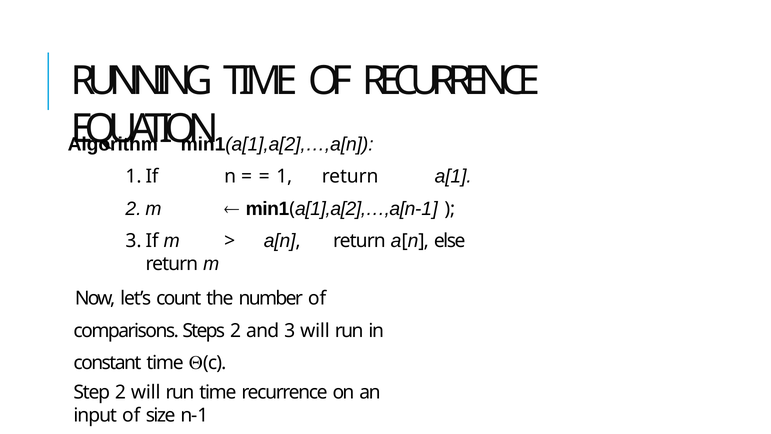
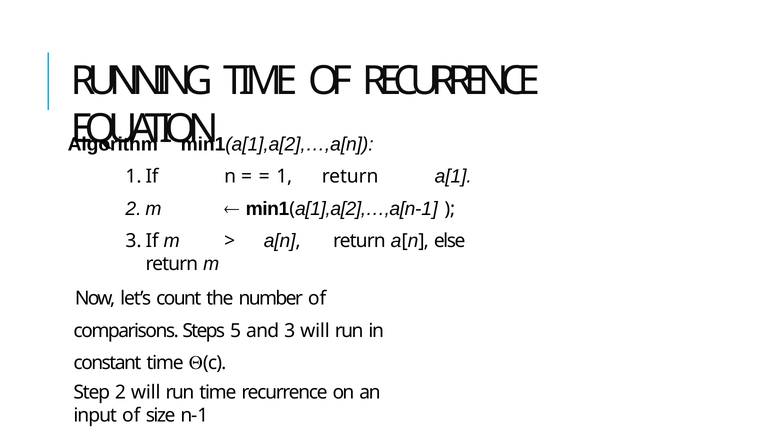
Steps 2: 2 -> 5 (236, 330)
